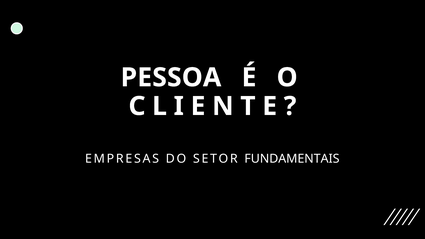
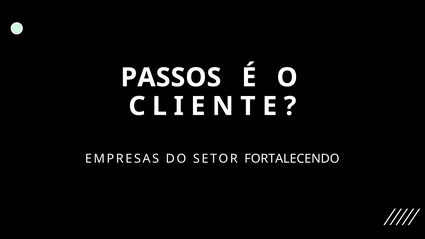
PESSOA: PESSOA -> PASSOS (171, 78)
FUNDAMENTAIS: FUNDAMENTAIS -> FORTALECENDO (292, 159)
